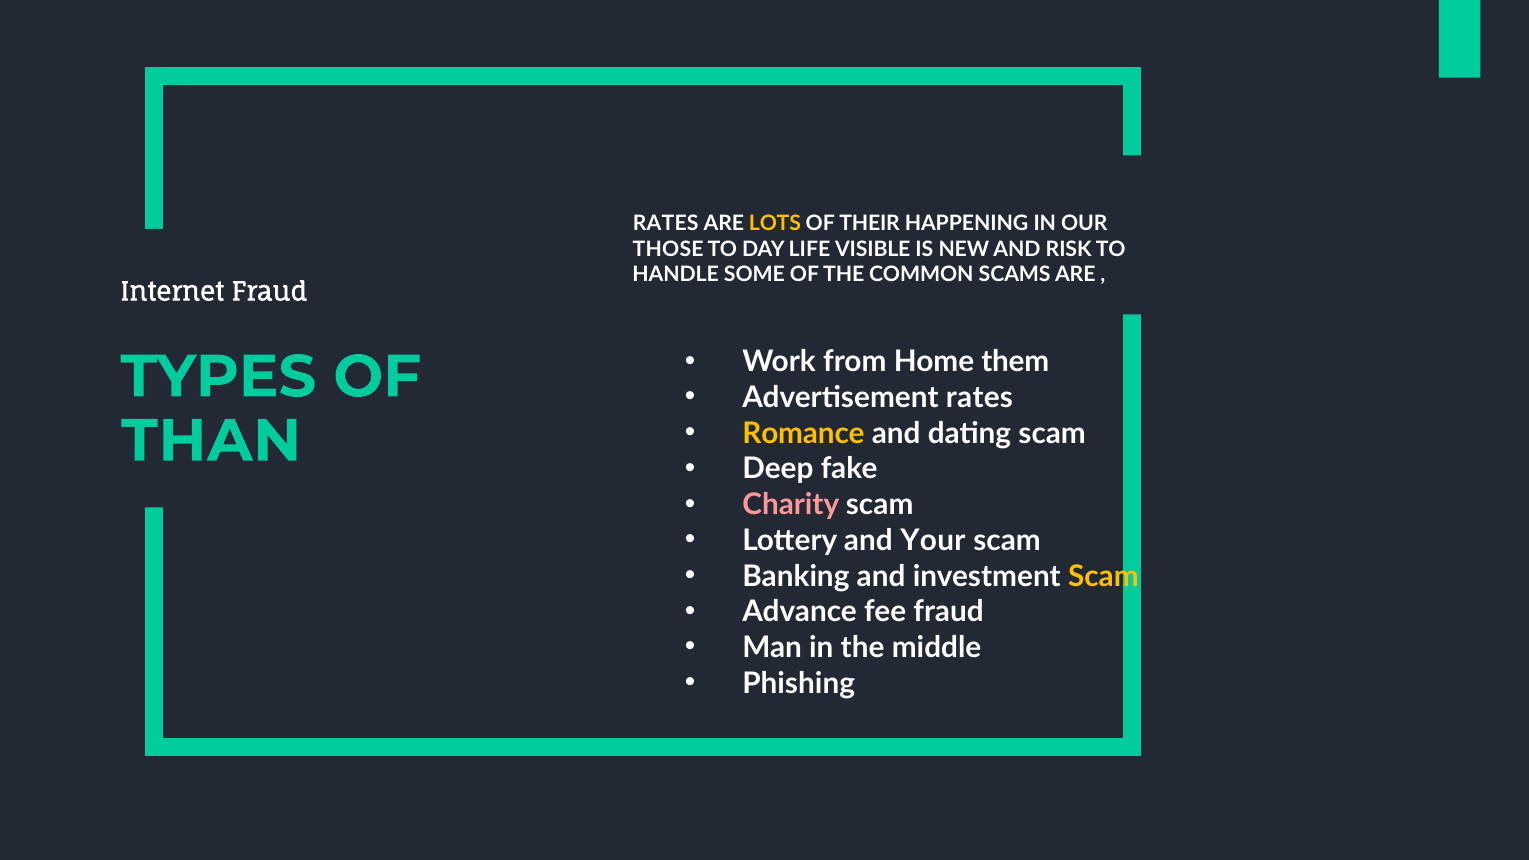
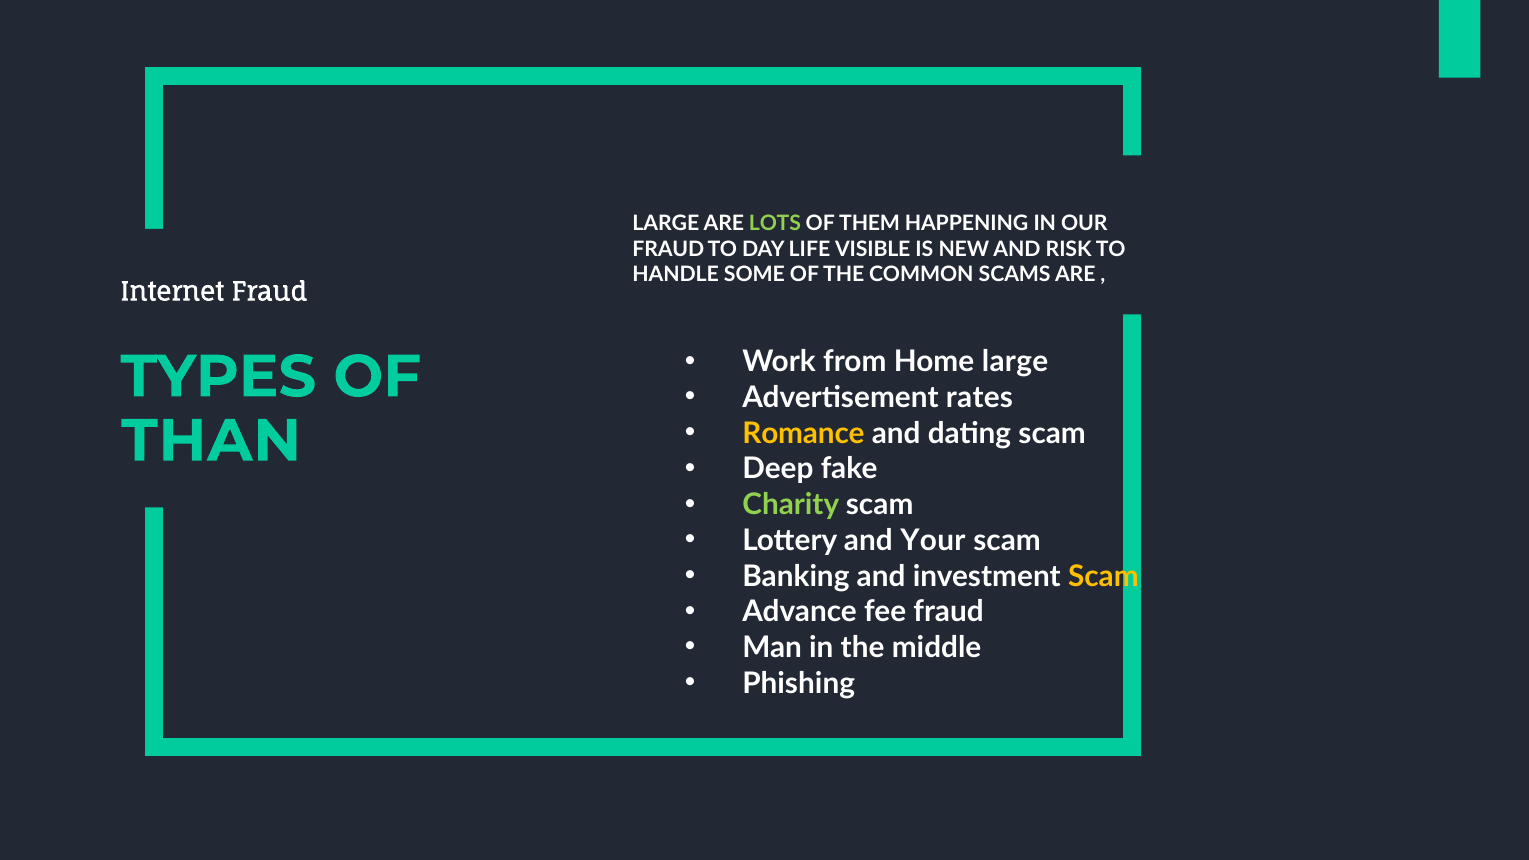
RATES: RATES -> LARGE (666, 224)
LOTS colour: yellow -> light green (775, 224)
THEIR: THEIR -> THEM (870, 224)
THOSE: THOSE -> FRAUD (668, 249)
Home them: them -> large (1015, 362)
Charity colour: pink -> light green (791, 505)
